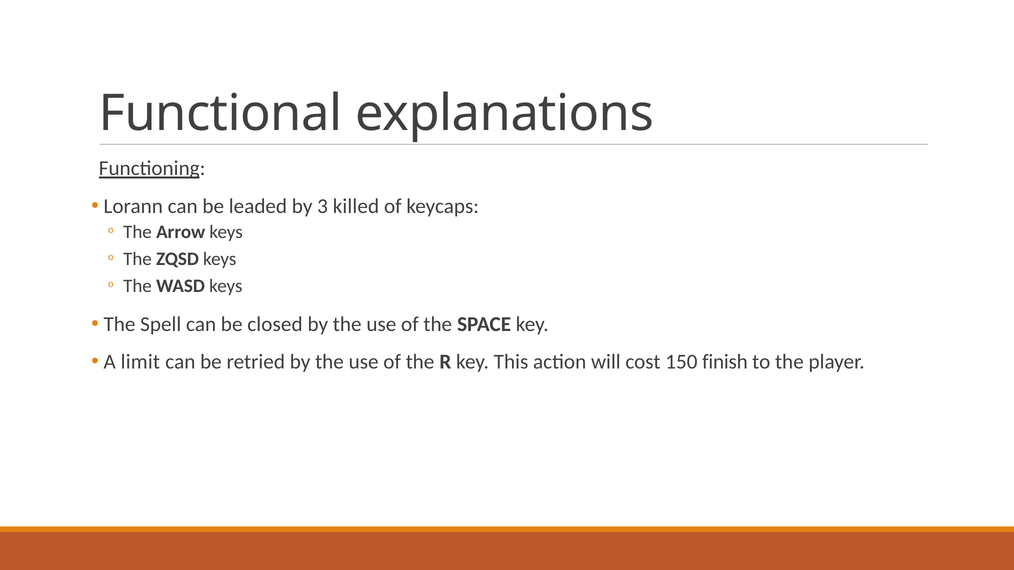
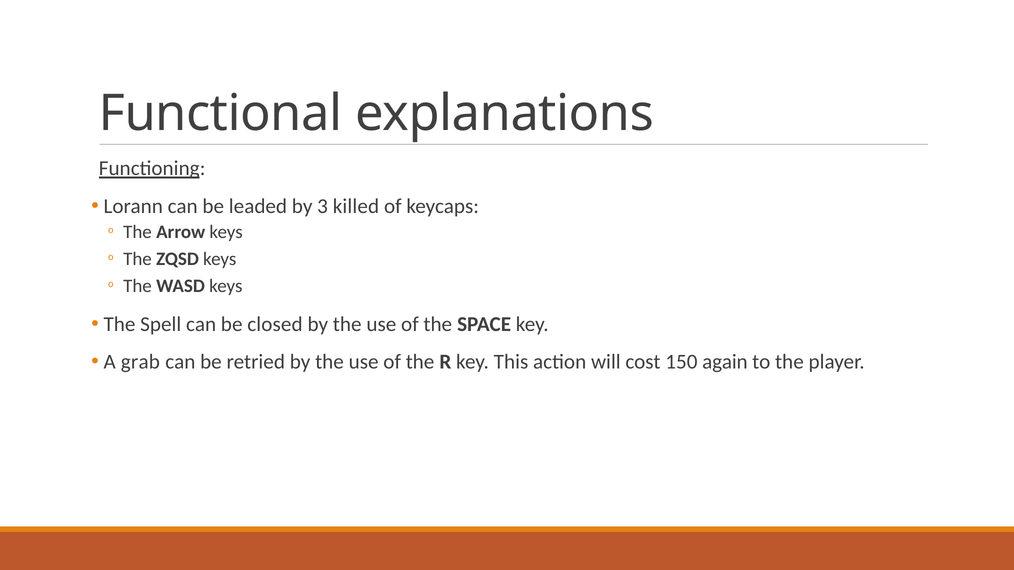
limit: limit -> grab (140, 362)
finish: finish -> again (725, 362)
